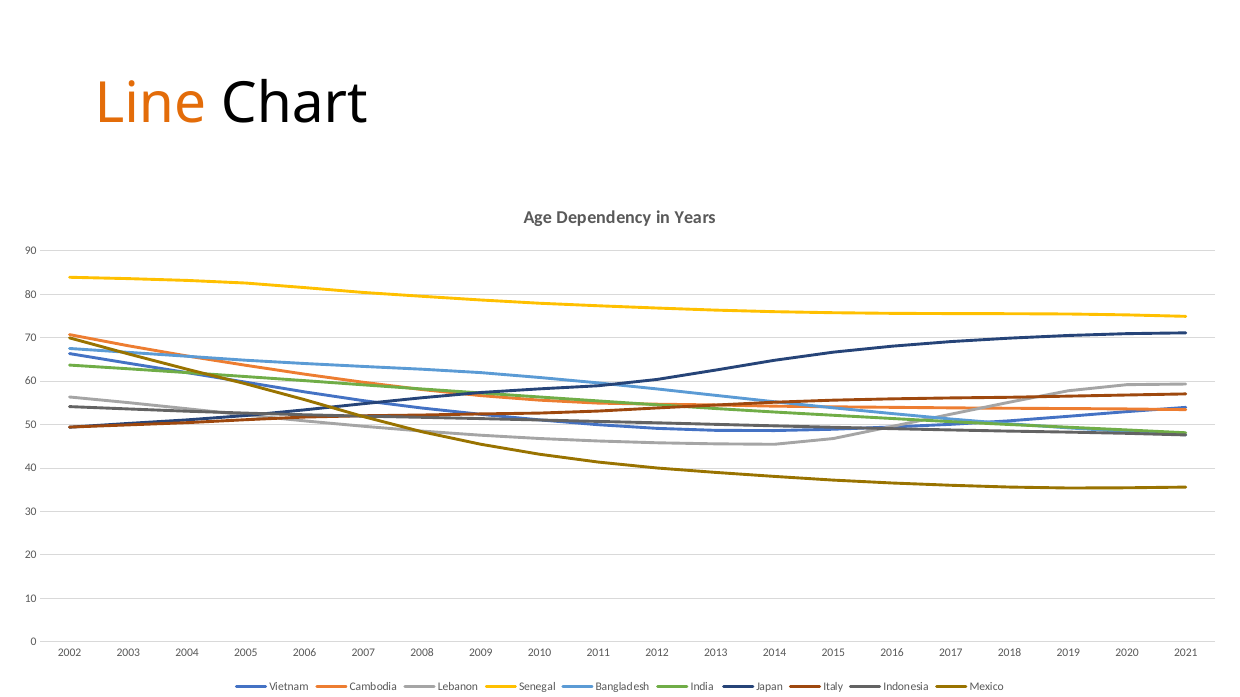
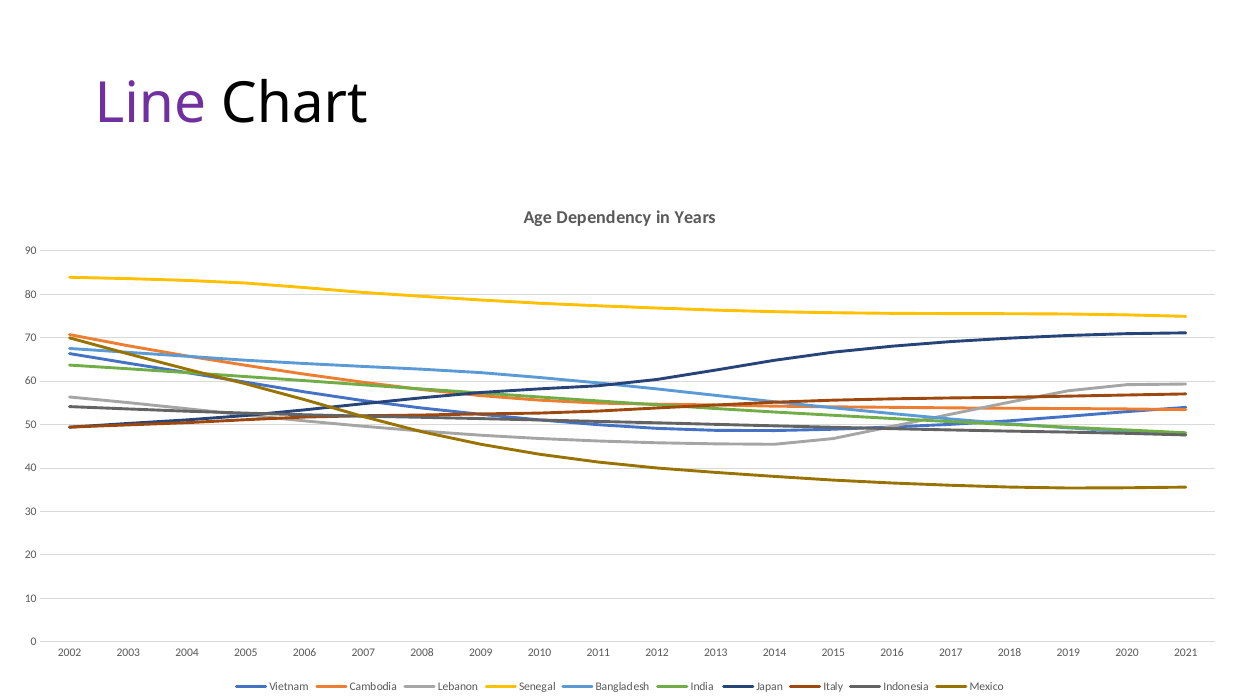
Line colour: orange -> purple (150, 104)
